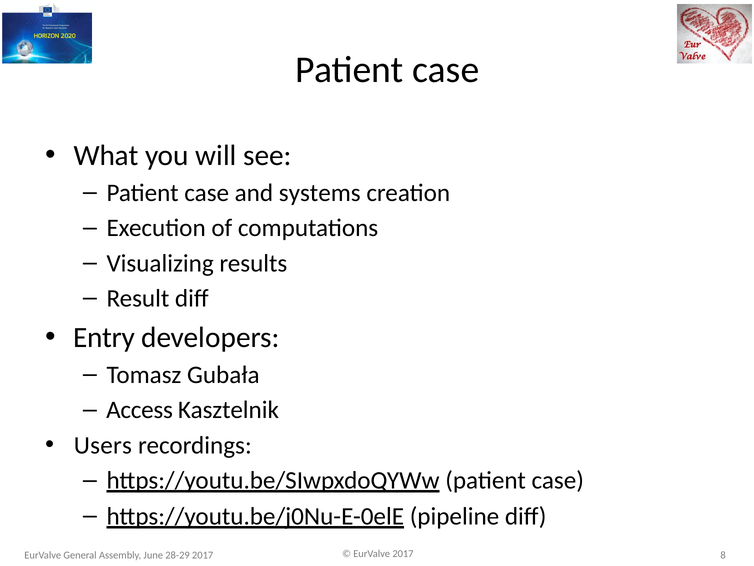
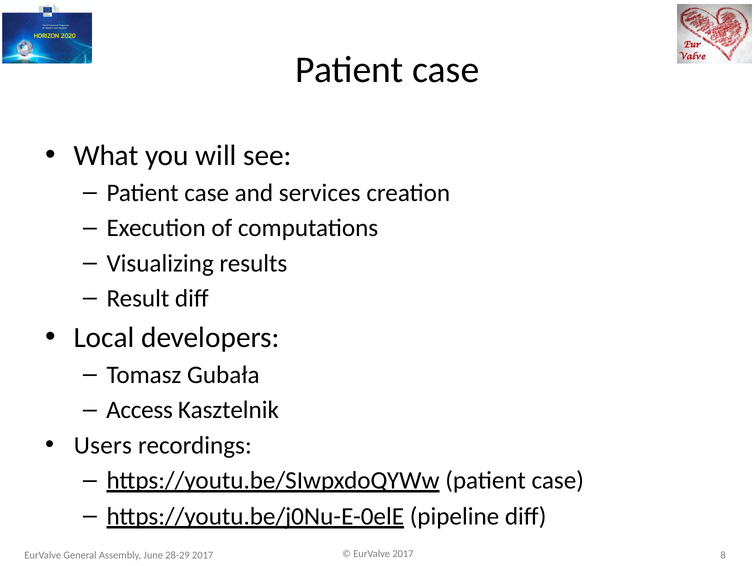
systems: systems -> services (320, 193)
Entry: Entry -> Local (104, 337)
